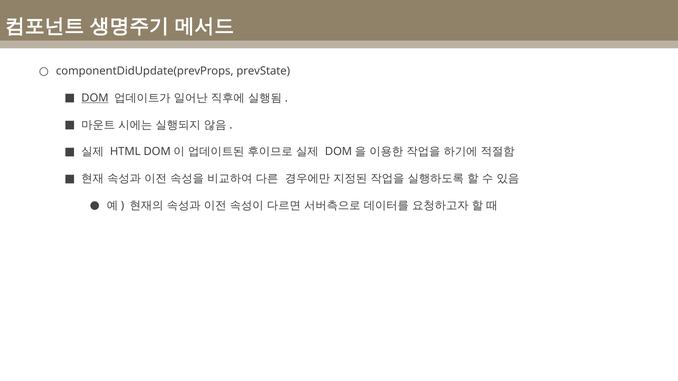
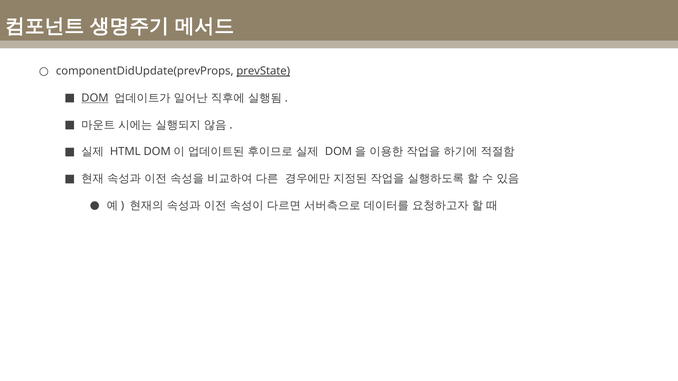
prevState underline: none -> present (263, 71)
